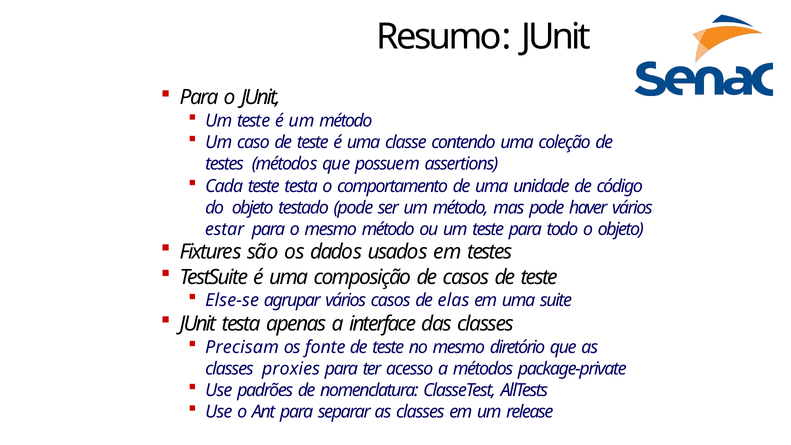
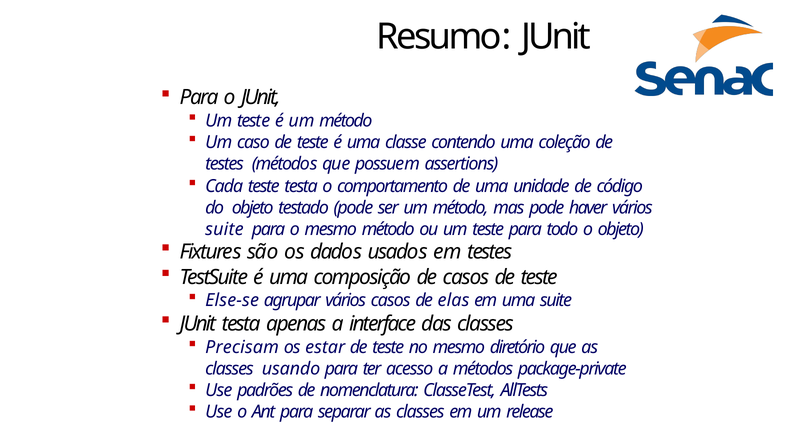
estar: estar -> suite (224, 229)
fonte: fonte -> estar (325, 347)
proxies: proxies -> usando (291, 369)
